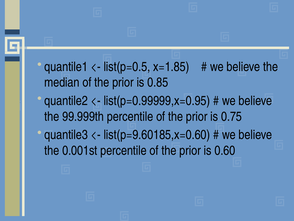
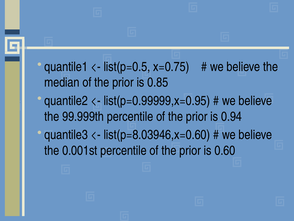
x=1.85: x=1.85 -> x=0.75 (171, 67)
0.75: 0.75 -> 0.94 (232, 116)
list(p=9.60185,x=0.60: list(p=9.60185,x=0.60 -> list(p=8.03946,x=0.60 (157, 135)
